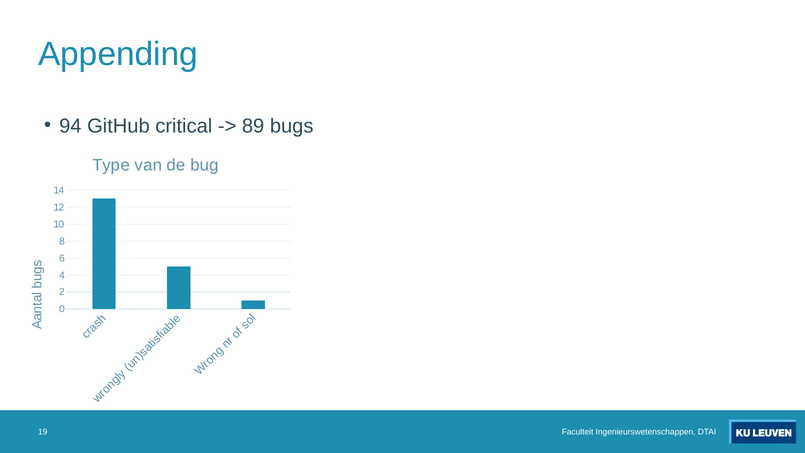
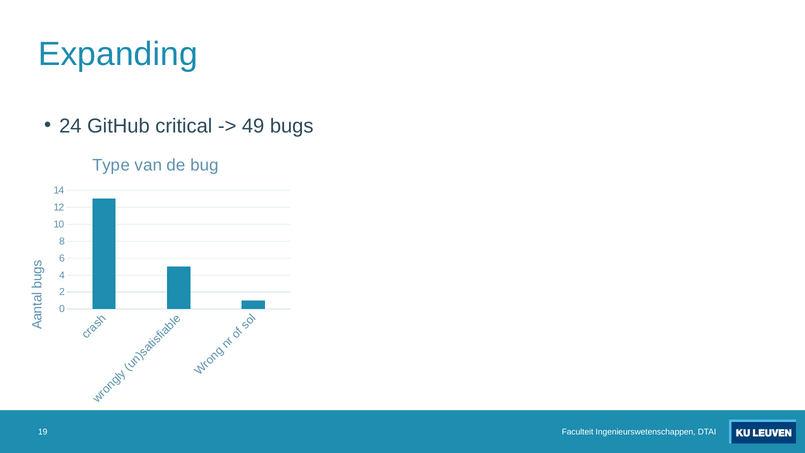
Appending: Appending -> Expanding (118, 54)
94: 94 -> 24 (70, 126)
89: 89 -> 49 (253, 126)
